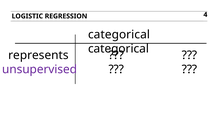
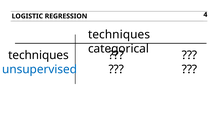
categorical: categorical -> techniques (119, 35)
represents: represents -> techniques (38, 55)
unsupervised colour: purple -> blue (40, 70)
